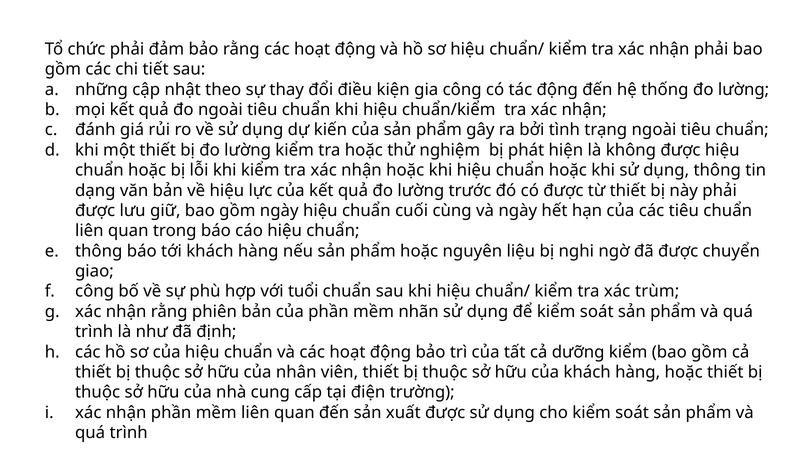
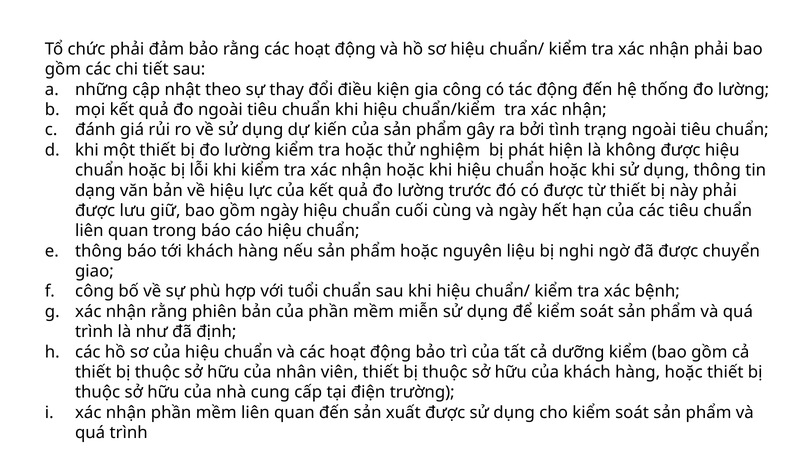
trùm: trùm -> bệnh (657, 291)
nhãn: nhãn -> miễn (418, 311)
